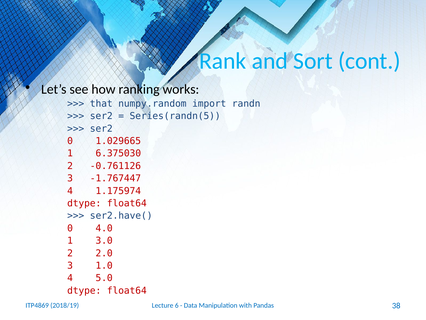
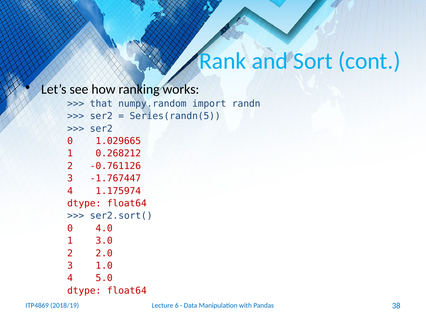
6.375030: 6.375030 -> 0.268212 (118, 153)
ser2.have(: ser2.have( -> ser2.sort( (121, 215)
